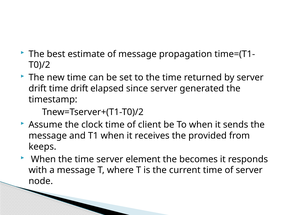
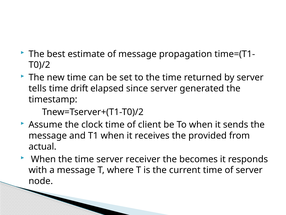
drift: drift -> tells (38, 88)
keeps: keeps -> actual (42, 146)
element: element -> receiver (143, 159)
